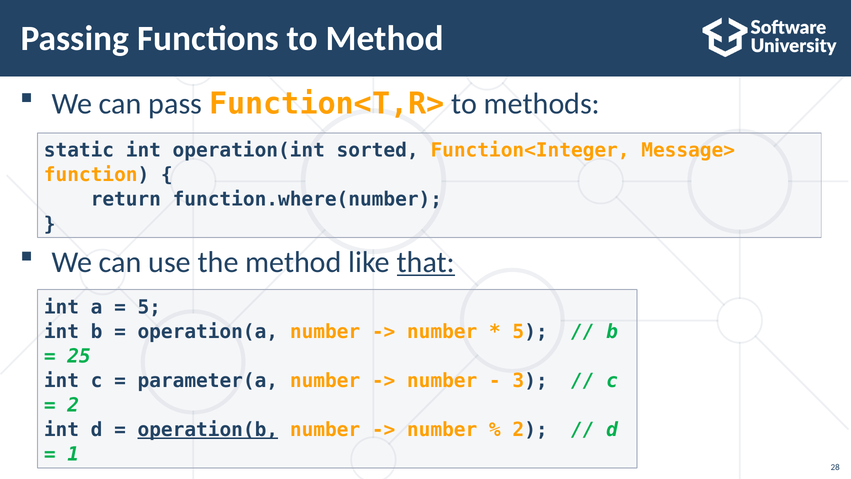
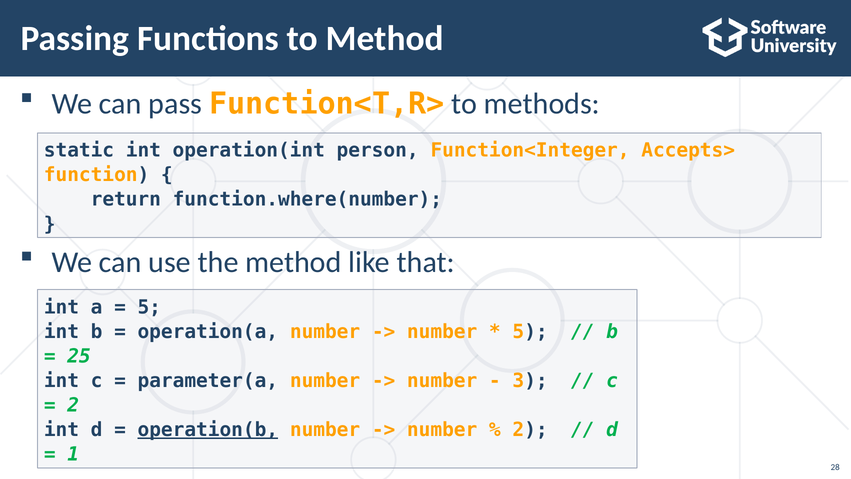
sorted: sorted -> person (378, 150)
Message>: Message> -> Accepts> (688, 150)
that underline: present -> none (426, 262)
